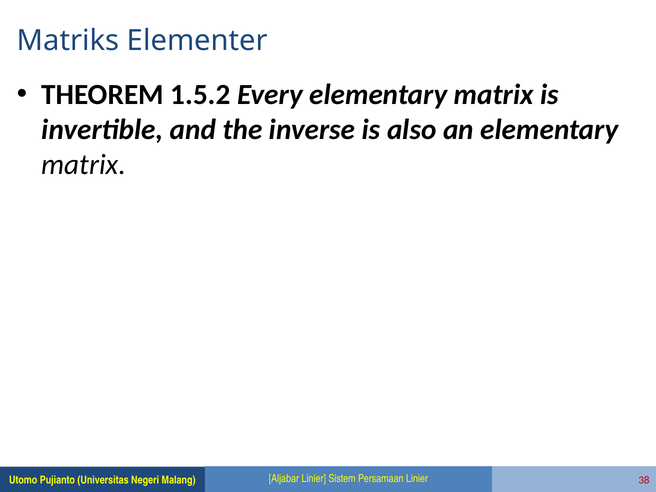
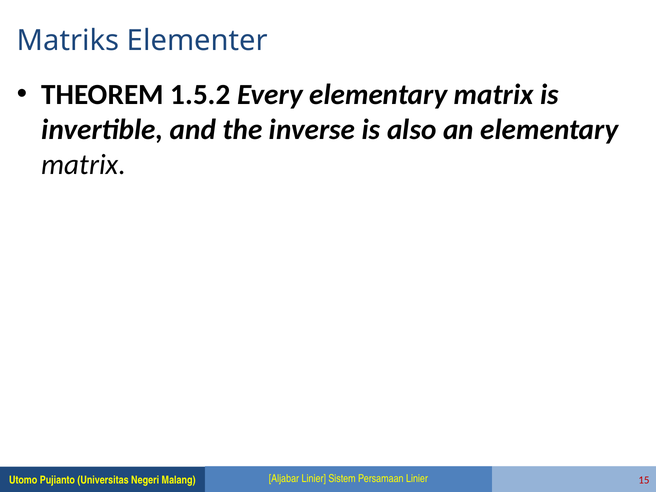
38: 38 -> 15 (644, 480)
